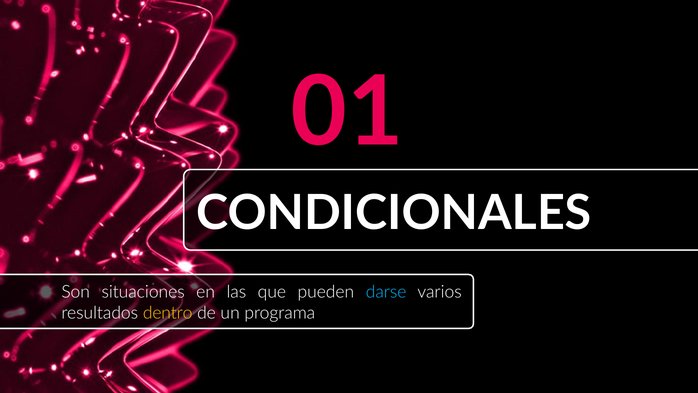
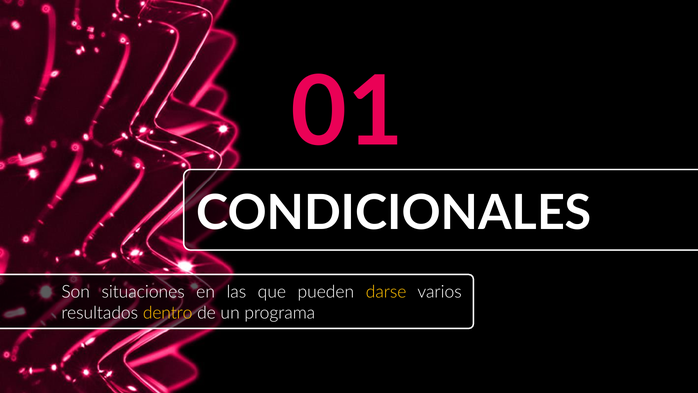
darse colour: light blue -> yellow (386, 292)
